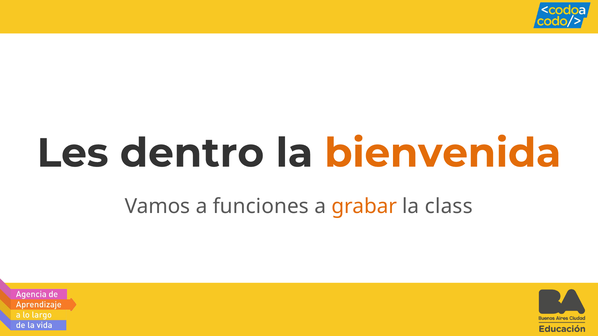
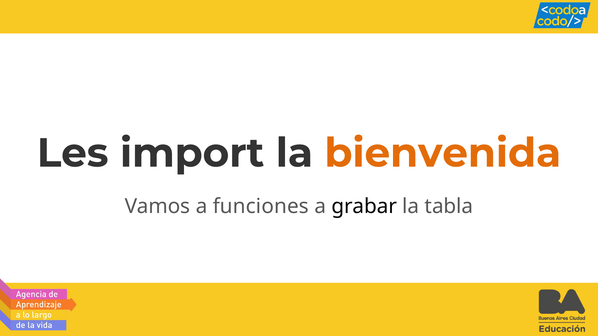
dentro: dentro -> import (192, 153)
grabar colour: orange -> black (364, 207)
class: class -> tabla (449, 207)
